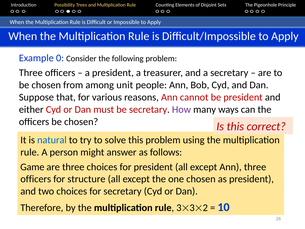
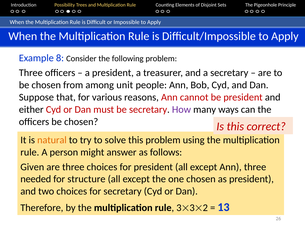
0: 0 -> 8 (60, 58)
natural colour: blue -> orange (52, 140)
Game: Game -> Given (32, 167)
officers: officers -> needed (36, 179)
10: 10 -> 13 (224, 207)
